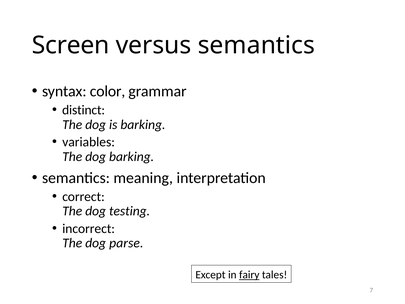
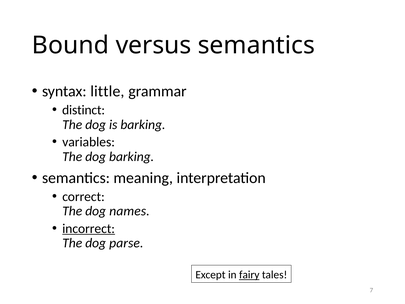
Screen: Screen -> Bound (71, 45)
color: color -> little (107, 91)
testing: testing -> names (129, 211)
incorrect underline: none -> present (89, 228)
